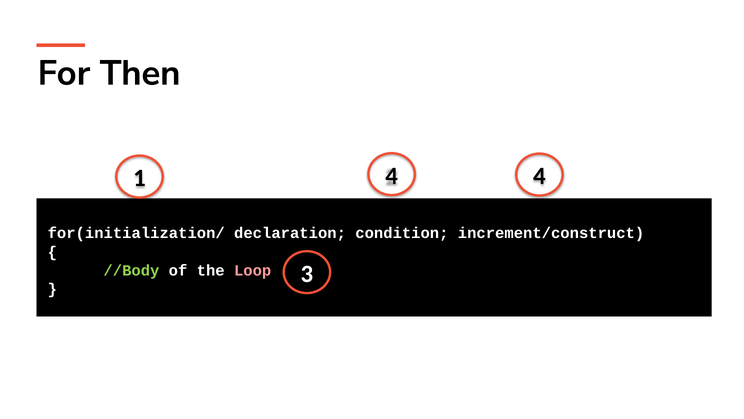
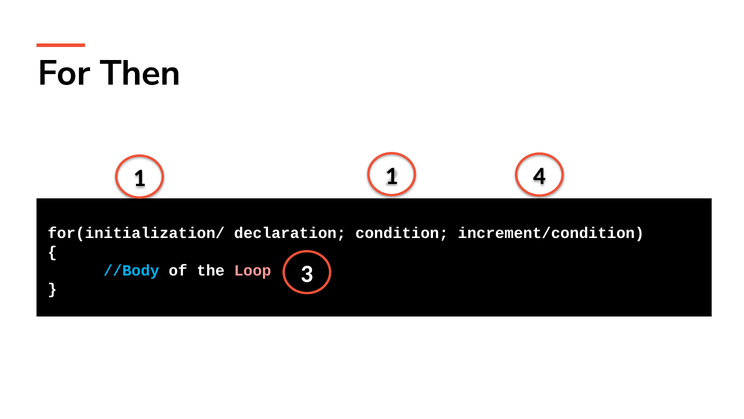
1 4: 4 -> 1 (392, 176)
increment/construct: increment/construct -> increment/condition (551, 233)
//Body colour: light green -> light blue (131, 270)
